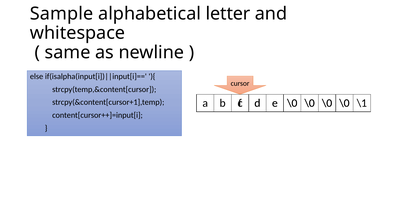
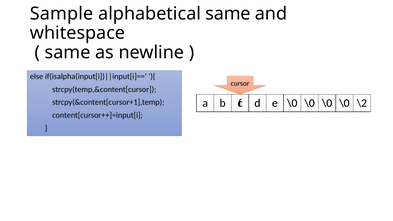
alphabetical letter: letter -> same (228, 14)
\1: \1 -> \2 (362, 103)
